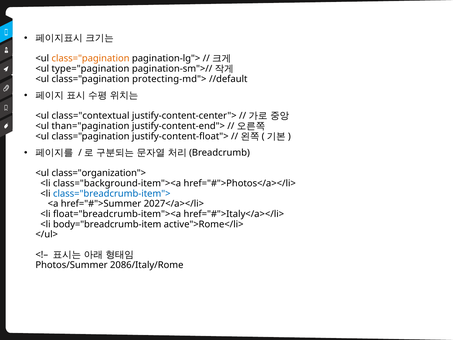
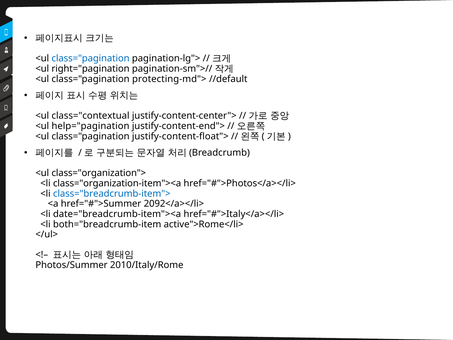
class="pagination colour: orange -> blue (91, 58)
type="pagination: type="pagination -> right="pagination (91, 69)
than="pagination: than="pagination -> help="pagination (90, 126)
class="background-item"><a: class="background-item"><a -> class="organization-item"><a (117, 183)
2027</a></li>: 2027</a></li> -> 2092</a></li> (174, 204)
float="breadcrumb-item"><a: float="breadcrumb-item"><a -> date="breadcrumb-item"><a (117, 214)
body="breadcrumb-item: body="breadcrumb-item -> both="breadcrumb-item (107, 224)
2086/Italy/Rome: 2086/Italy/Rome -> 2010/Italy/Rome (147, 265)
